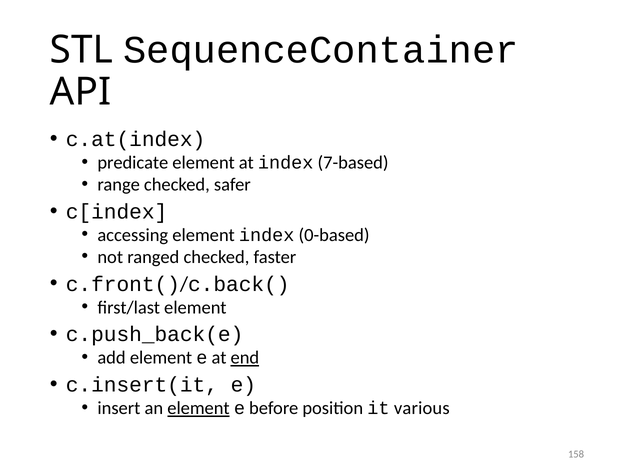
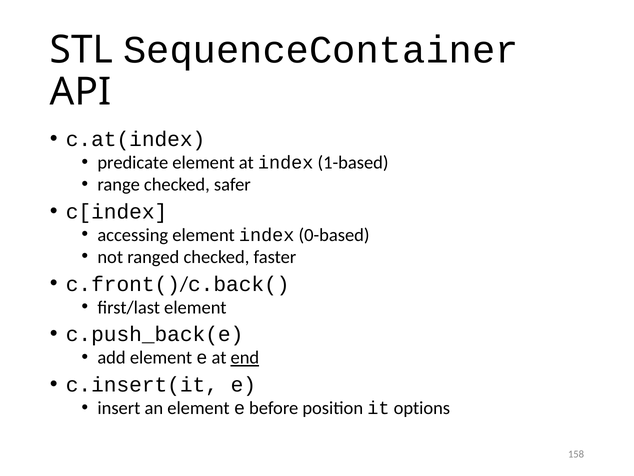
7-based: 7-based -> 1-based (353, 163)
element underline: present -> none (198, 408)
various: various -> options (422, 408)
